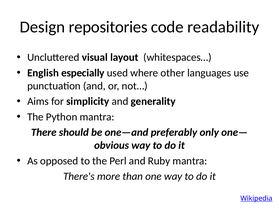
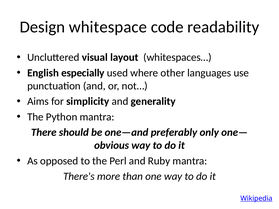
repositories: repositories -> whitespace (108, 27)
